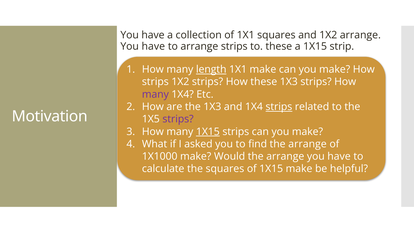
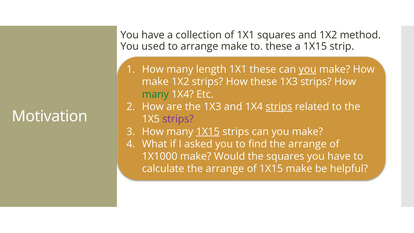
1X2 arrange: arrange -> method (360, 35)
have: have -> used (153, 46)
arrange strips: strips -> make (234, 46)
length underline: present -> none (211, 69)
1X1 make: make -> these (263, 69)
you underline: none -> present (308, 69)
strips: strips -> make (155, 82)
many colour: purple -> green (155, 94)
Would the arrange: arrange -> squares (285, 156)
calculate the squares: squares -> arrange (225, 169)
